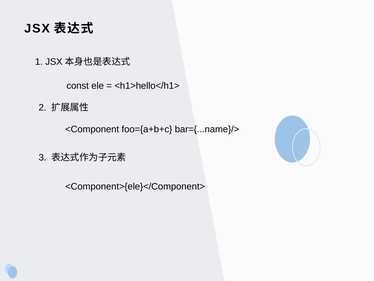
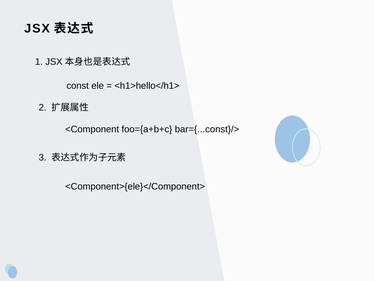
bar={...name}/>: bar={...name}/> -> bar={...const}/> (207, 129)
